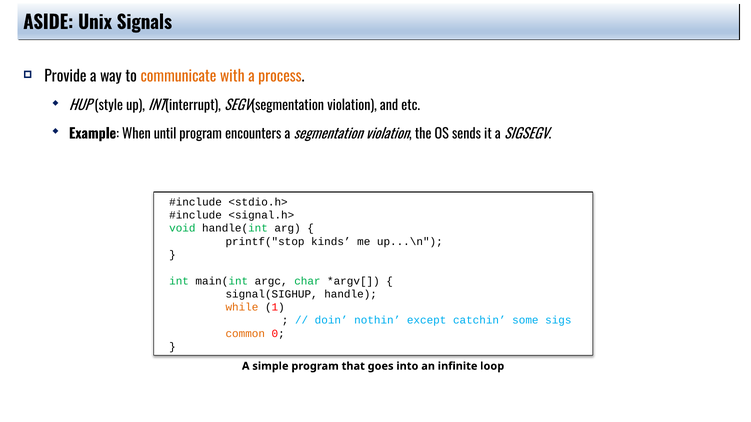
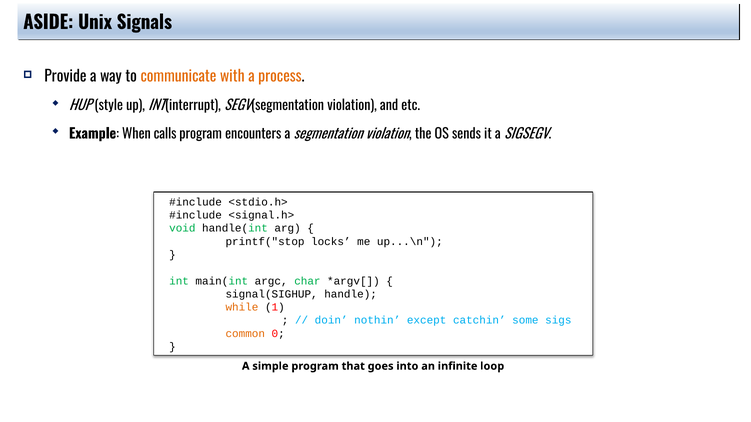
until: until -> calls (165, 134)
kinds: kinds -> locks (331, 242)
